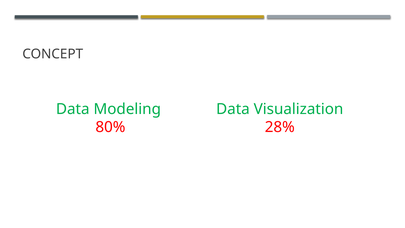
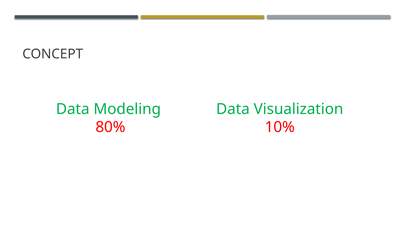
28%: 28% -> 10% (280, 127)
